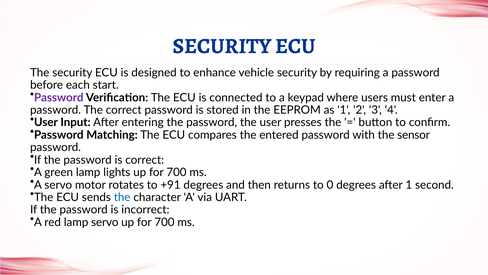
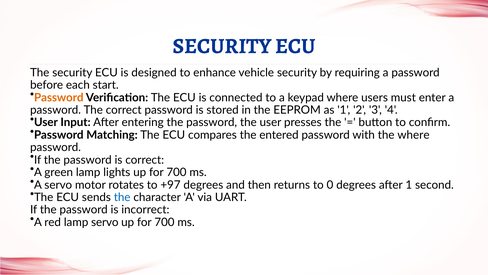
Password colour: purple -> orange (59, 97)
the sensor: sensor -> where (413, 135)
+91: +91 -> +97 (171, 185)
